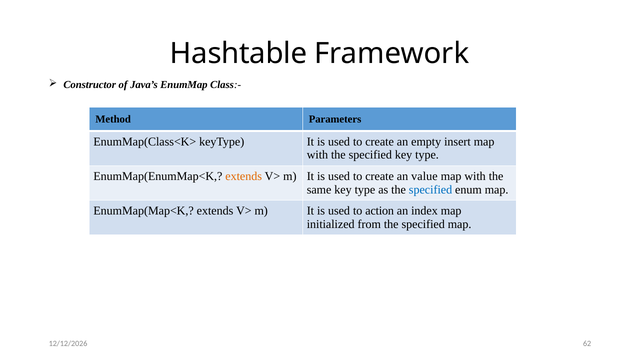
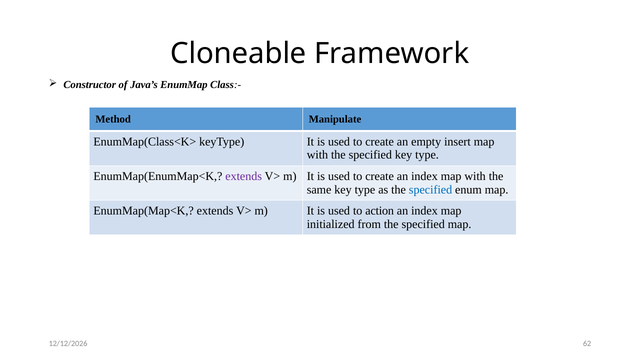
Hashtable: Hashtable -> Cloneable (238, 54)
Parameters: Parameters -> Manipulate (335, 119)
extends colour: orange -> purple (244, 176)
create an value: value -> index (424, 176)
